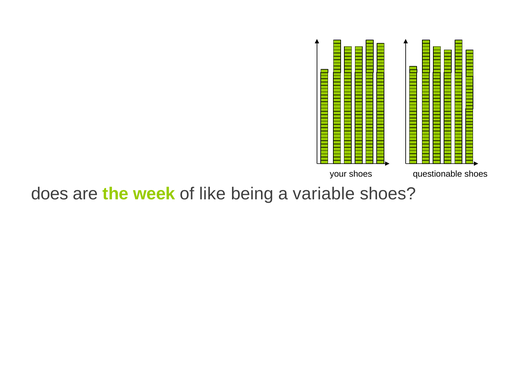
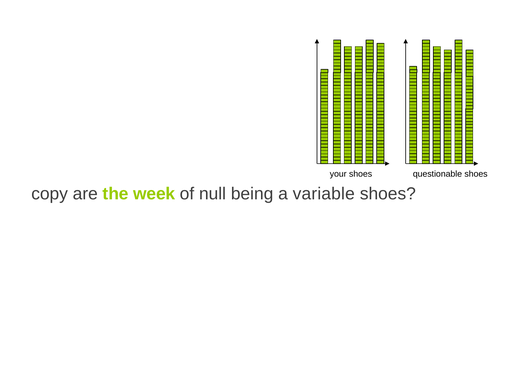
does: does -> copy (50, 194)
like: like -> null (213, 194)
